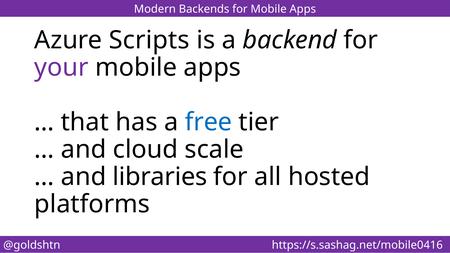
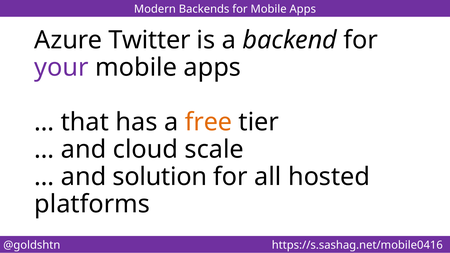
Scripts: Scripts -> Twitter (149, 40)
free colour: blue -> orange (208, 122)
libraries: libraries -> solution (160, 177)
